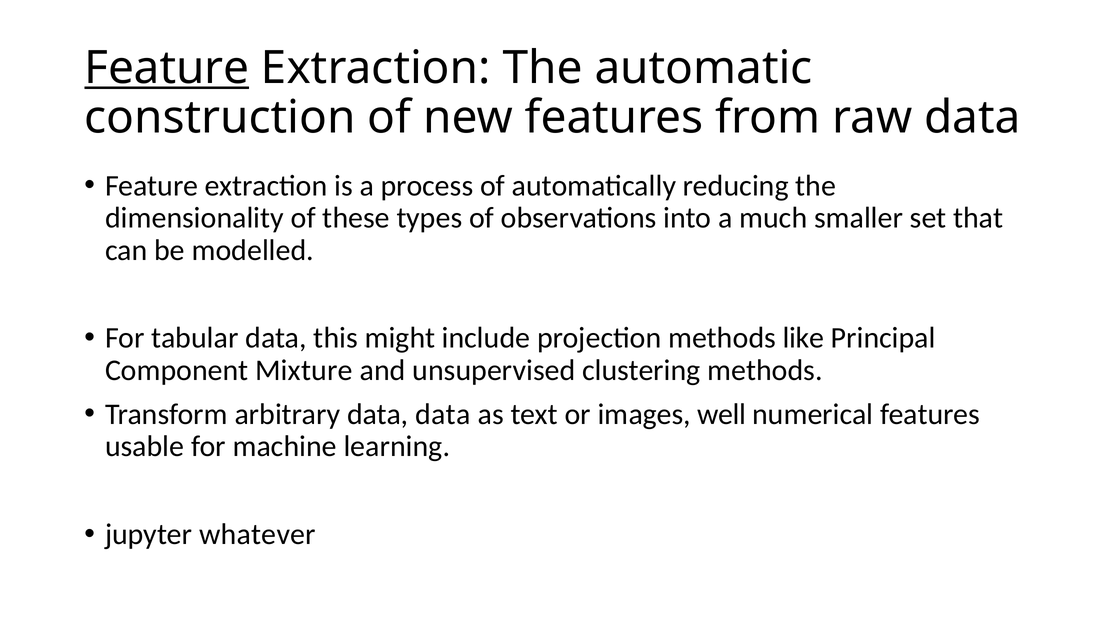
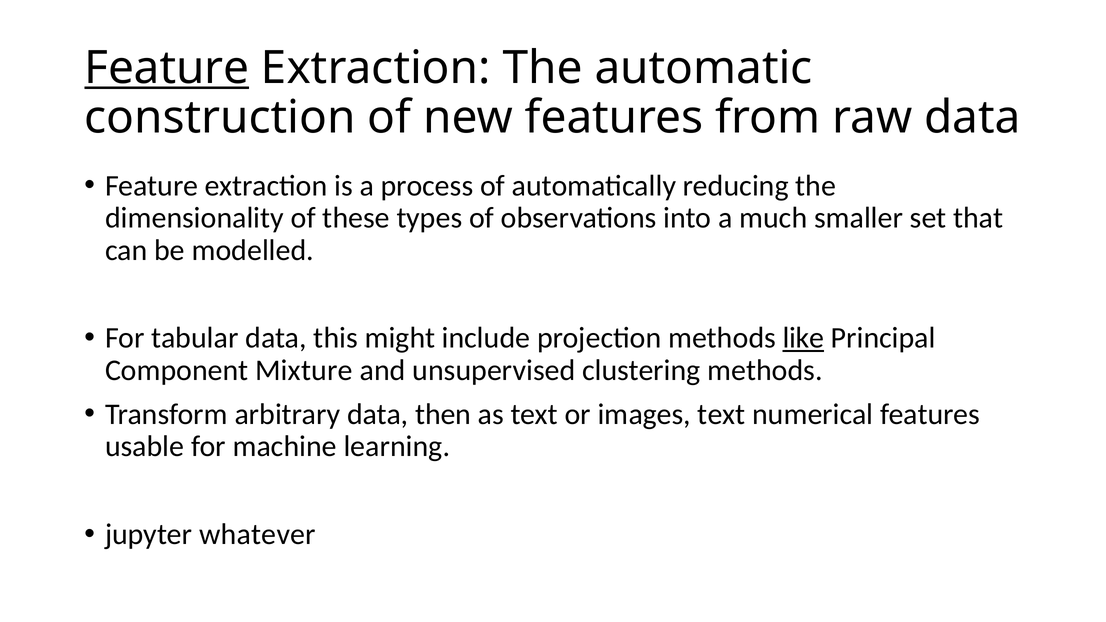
like underline: none -> present (803, 338)
data data: data -> then (443, 414)
images well: well -> text (721, 414)
